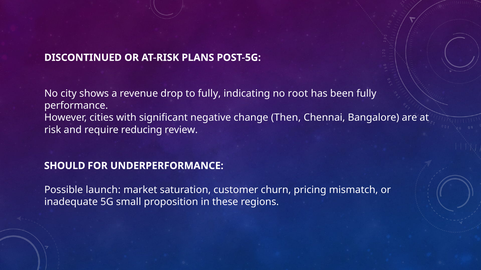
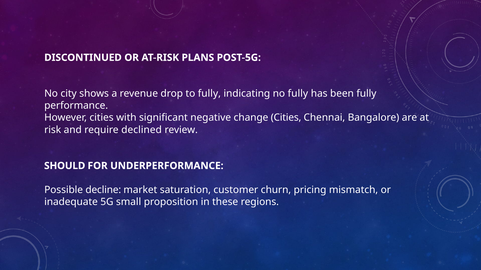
no root: root -> fully (298, 94)
change Then: Then -> Cities (286, 118)
reducing: reducing -> declined (142, 130)
launch: launch -> decline (103, 190)
